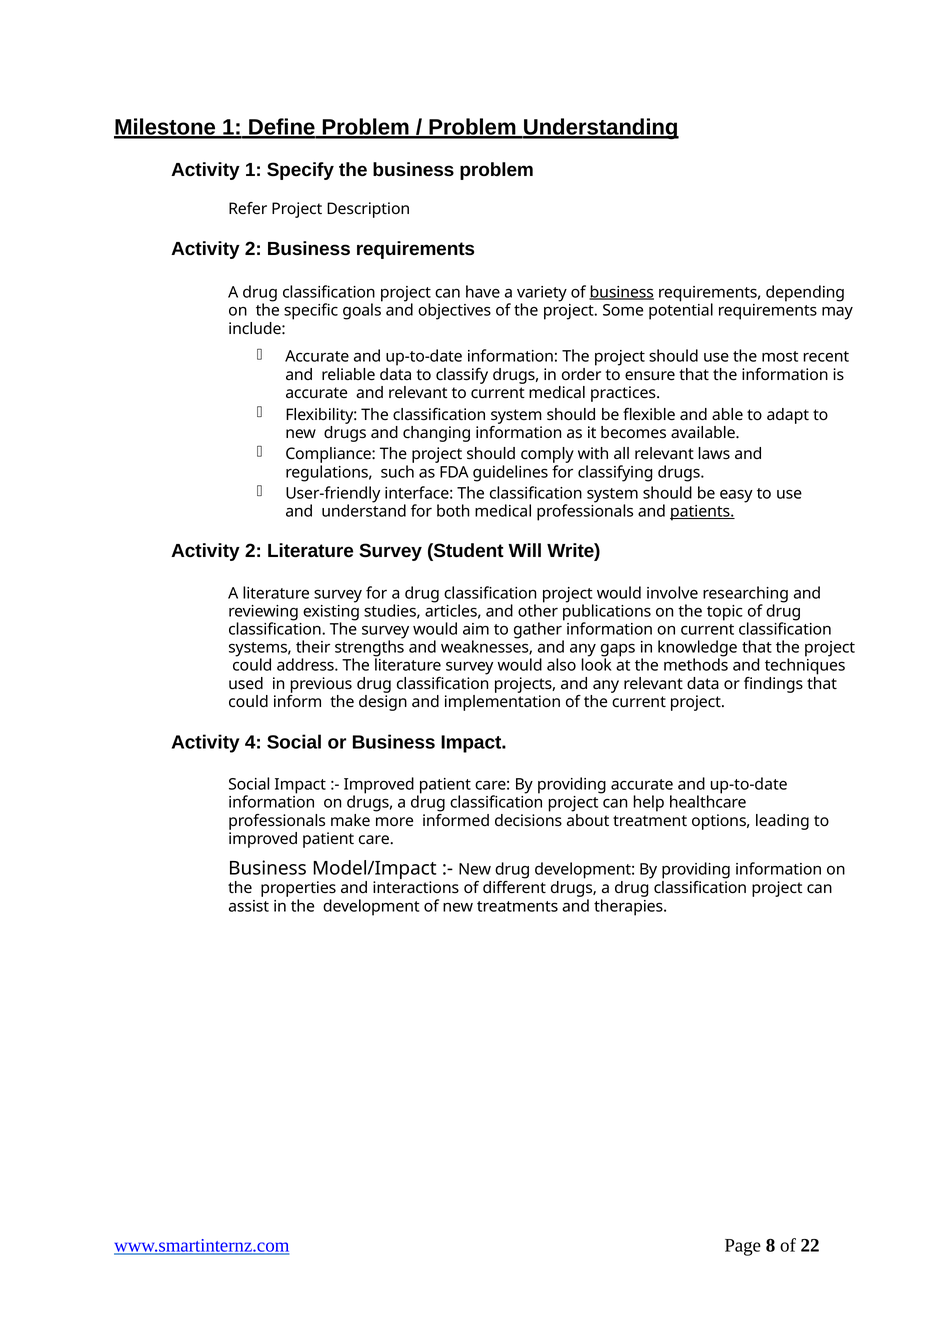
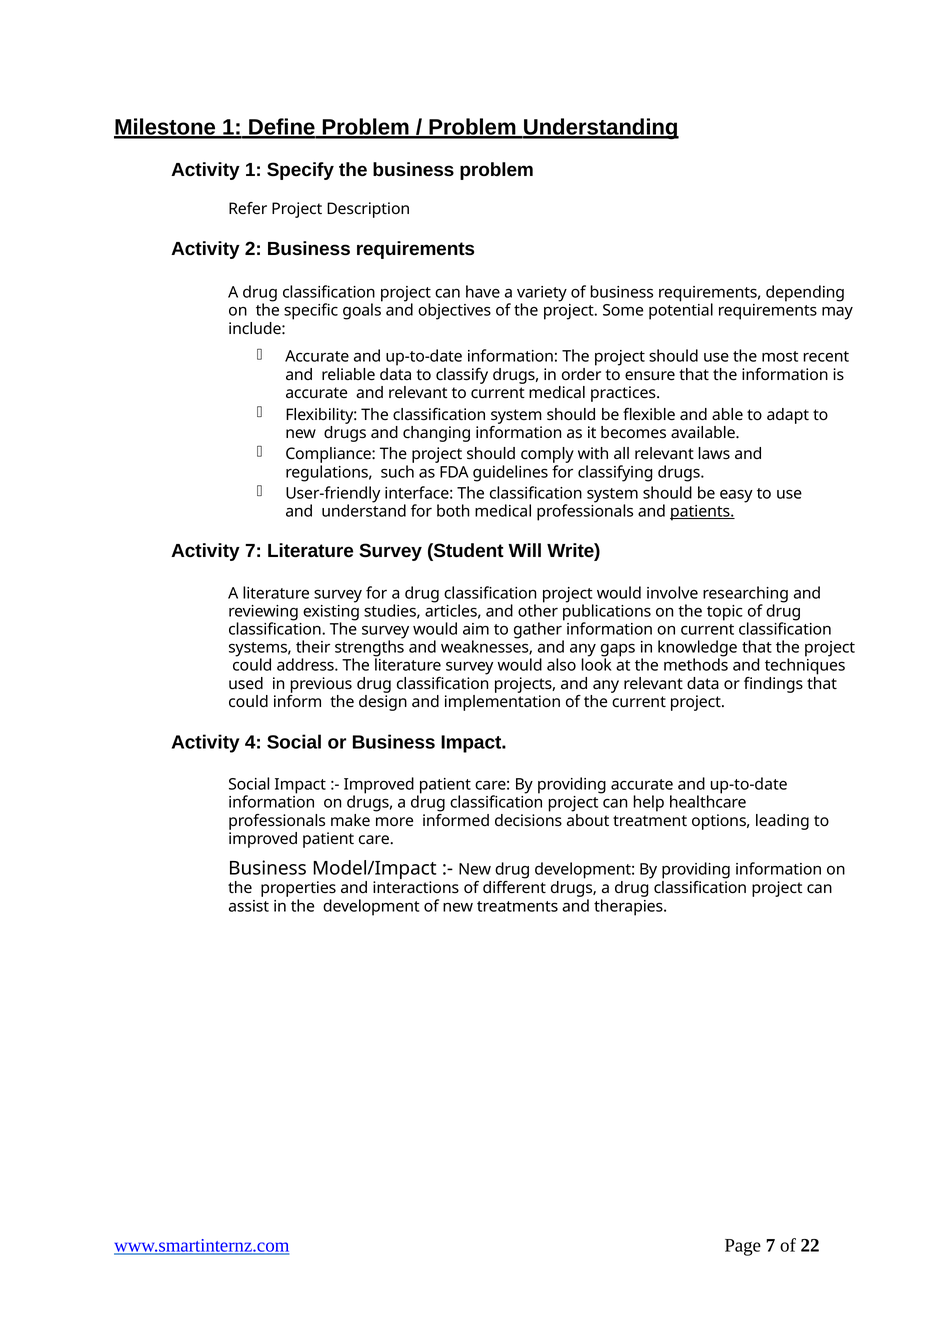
business underline: present -> none (622, 292)
2: 2 -> 7 (253, 551)
Page 8: 8 -> 7 (771, 1246)
